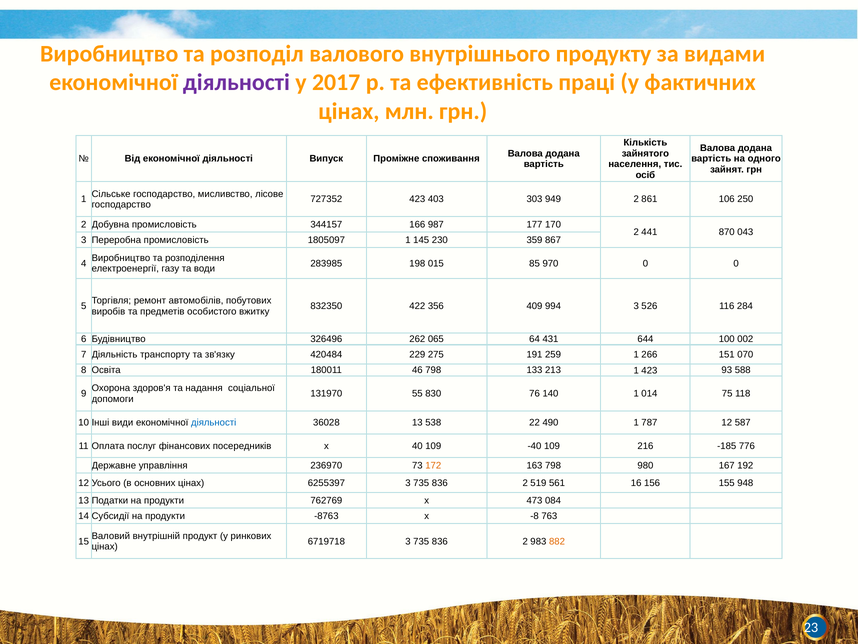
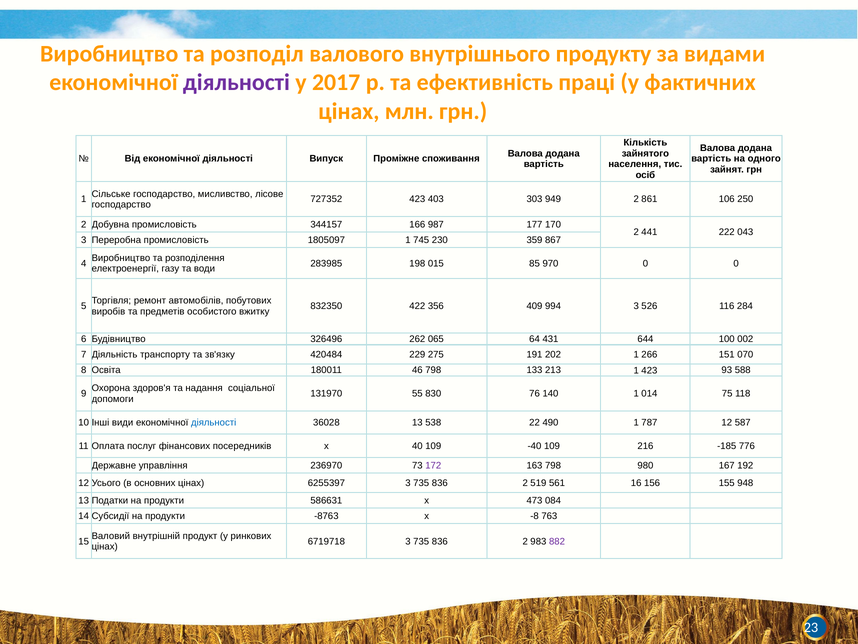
870: 870 -> 222 (727, 232)
145: 145 -> 745 (421, 240)
259: 259 -> 202 (553, 354)
172 colour: orange -> purple (433, 465)
762769: 762769 -> 586631 (326, 500)
882 colour: orange -> purple (557, 541)
